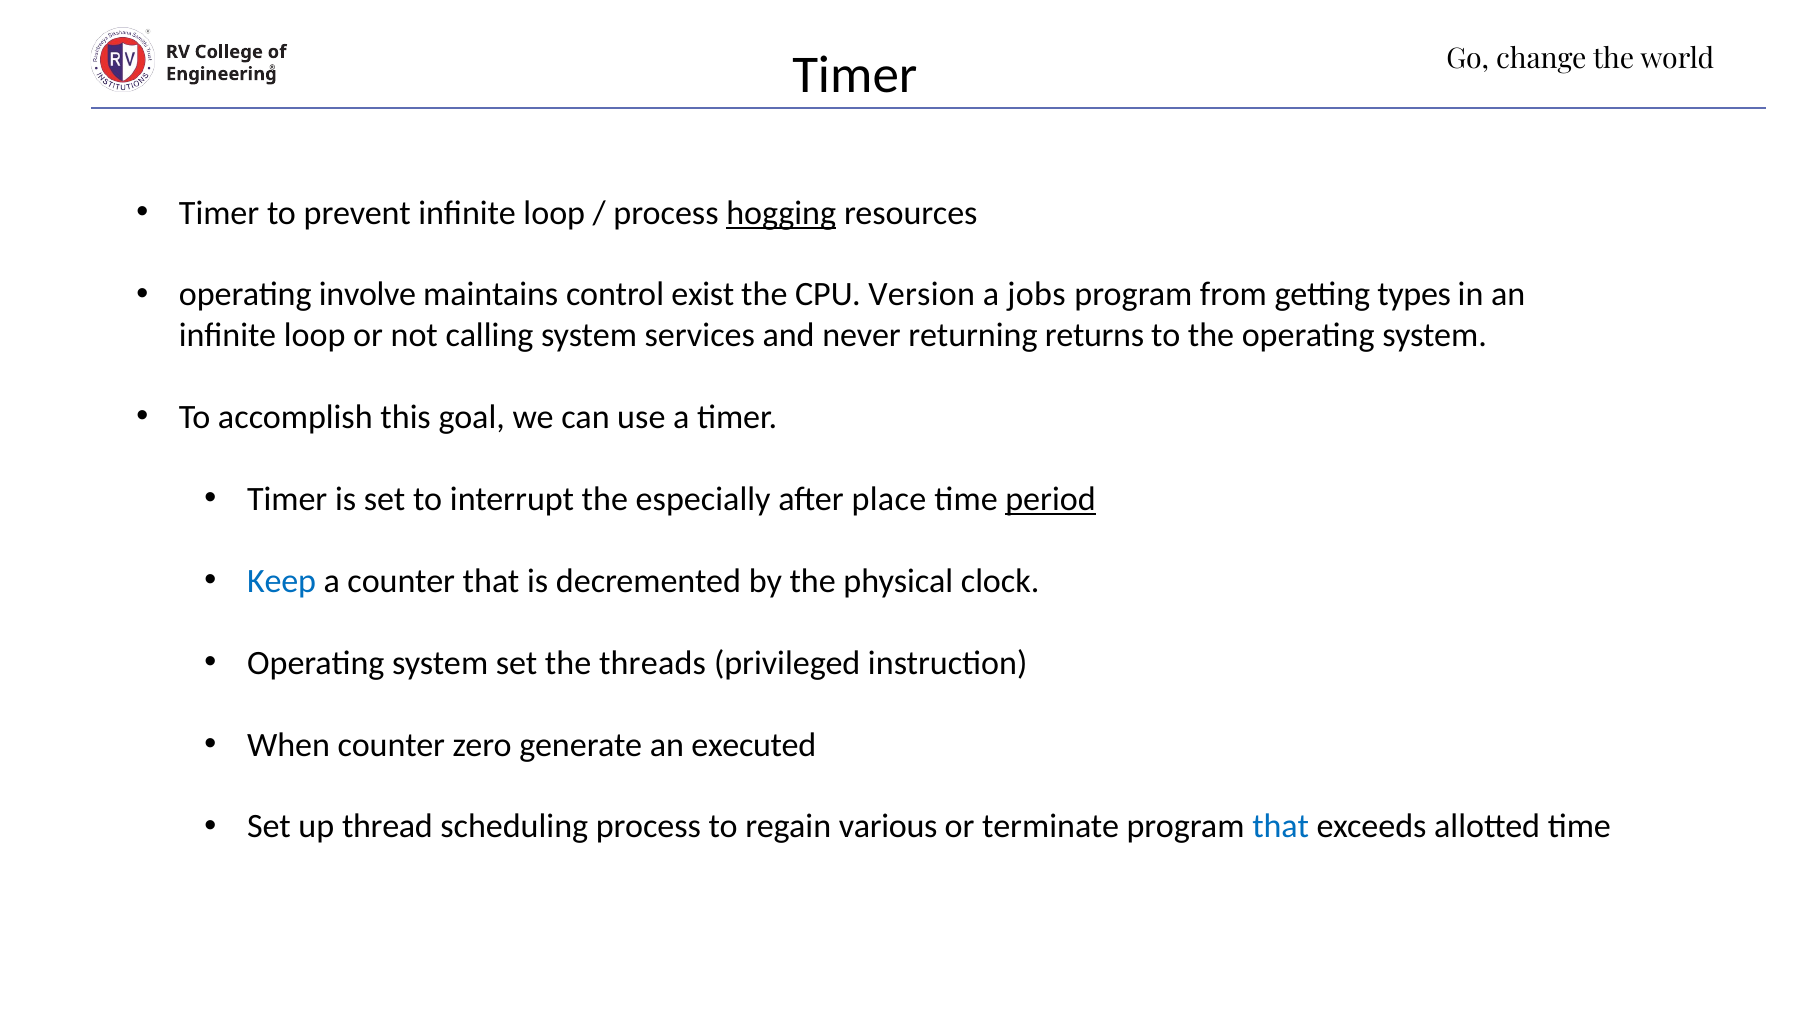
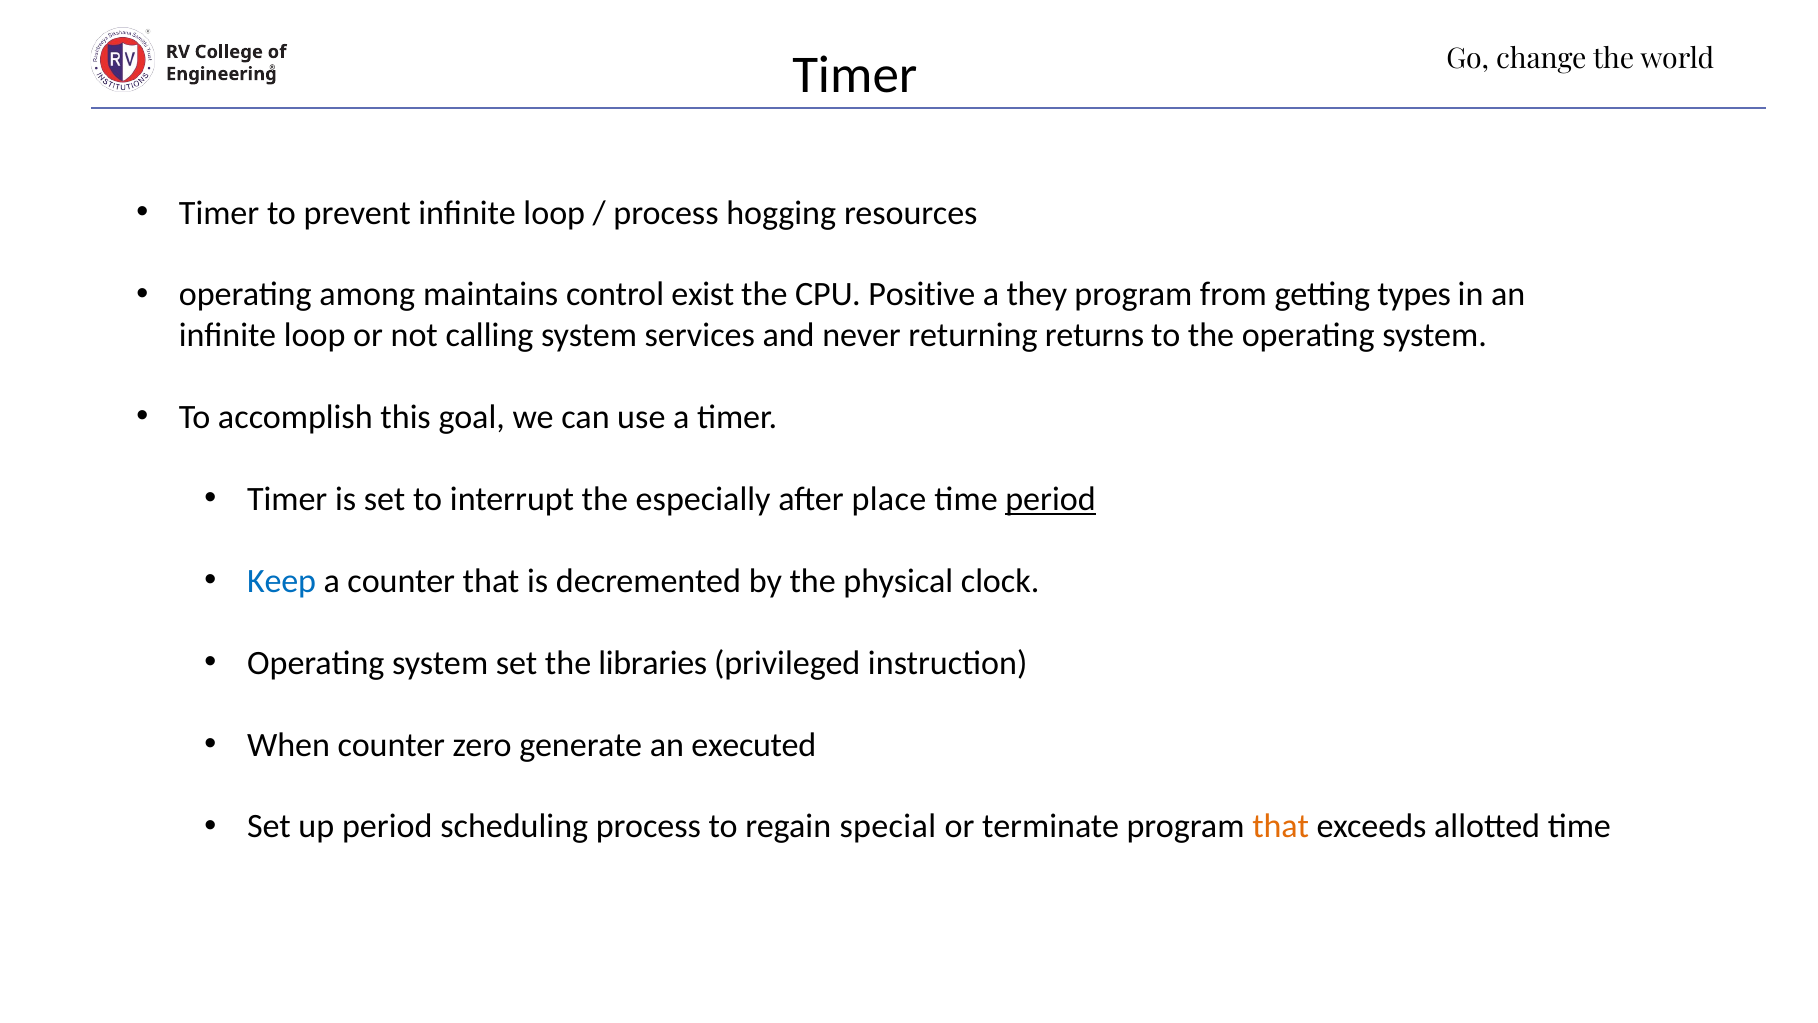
hogging underline: present -> none (781, 213)
involve: involve -> among (367, 295)
Version: Version -> Positive (922, 295)
jobs: jobs -> they (1037, 295)
threads: threads -> libraries (653, 663)
up thread: thread -> period (387, 826)
various: various -> special (888, 826)
that colour: blue -> orange (1281, 826)
